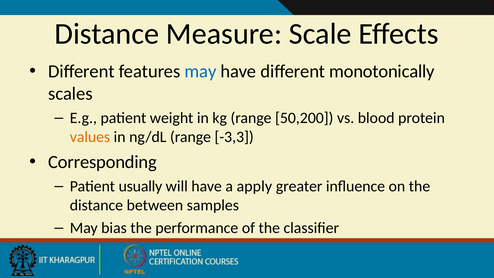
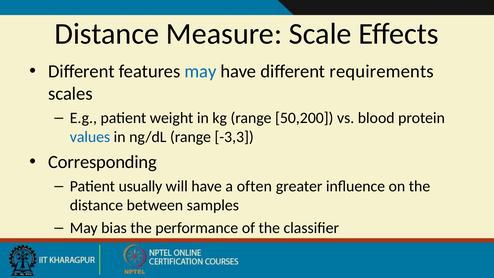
monotonically: monotonically -> requirements (382, 71)
values colour: orange -> blue (90, 137)
apply: apply -> often (254, 186)
